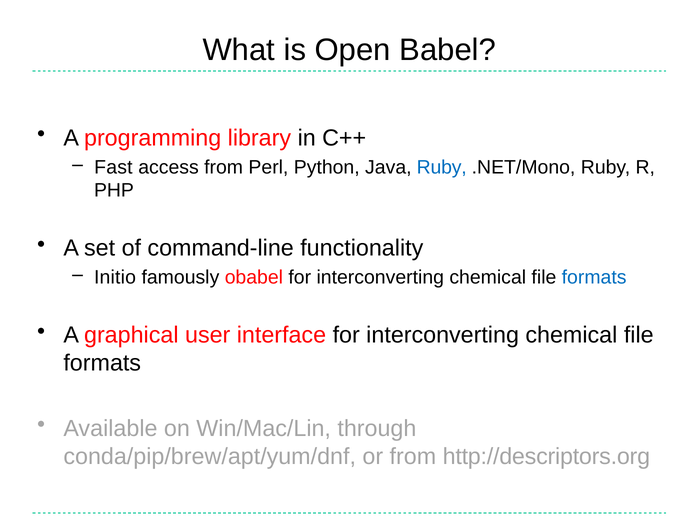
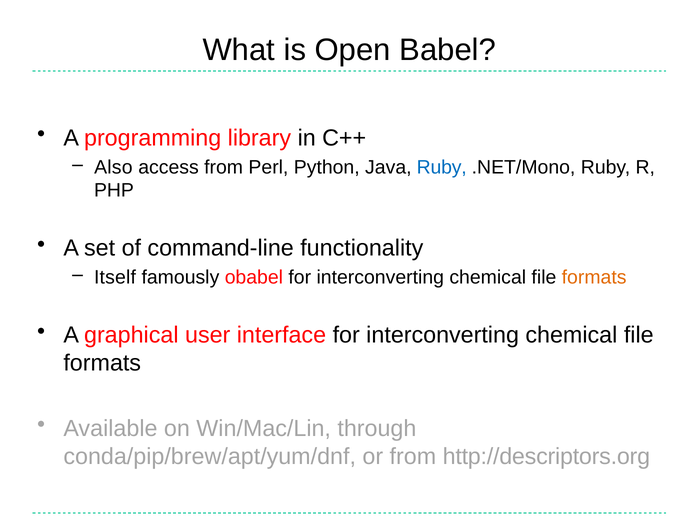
Fast: Fast -> Also (113, 167)
Initio: Initio -> Itself (115, 278)
formats colour: blue -> orange (594, 278)
